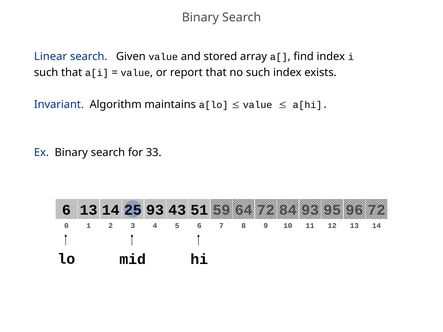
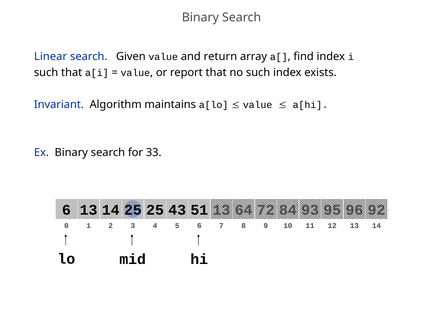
stored: stored -> return (220, 57)
93: 93 -> 25 (155, 210)
43 59: 59 -> 13 (221, 210)
95 72: 72 -> 92 (377, 210)
